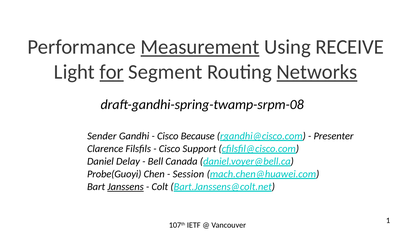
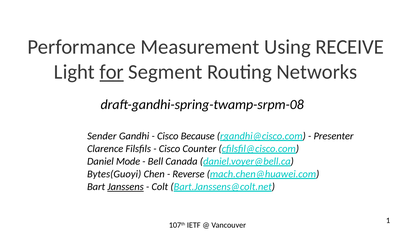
Measurement underline: present -> none (200, 47)
Networks underline: present -> none (317, 72)
Support: Support -> Counter (199, 148)
Delay: Delay -> Mode (128, 161)
Probe(Guoyi: Probe(Guoyi -> Bytes(Guoyi (114, 174)
Session: Session -> Reverse (189, 174)
